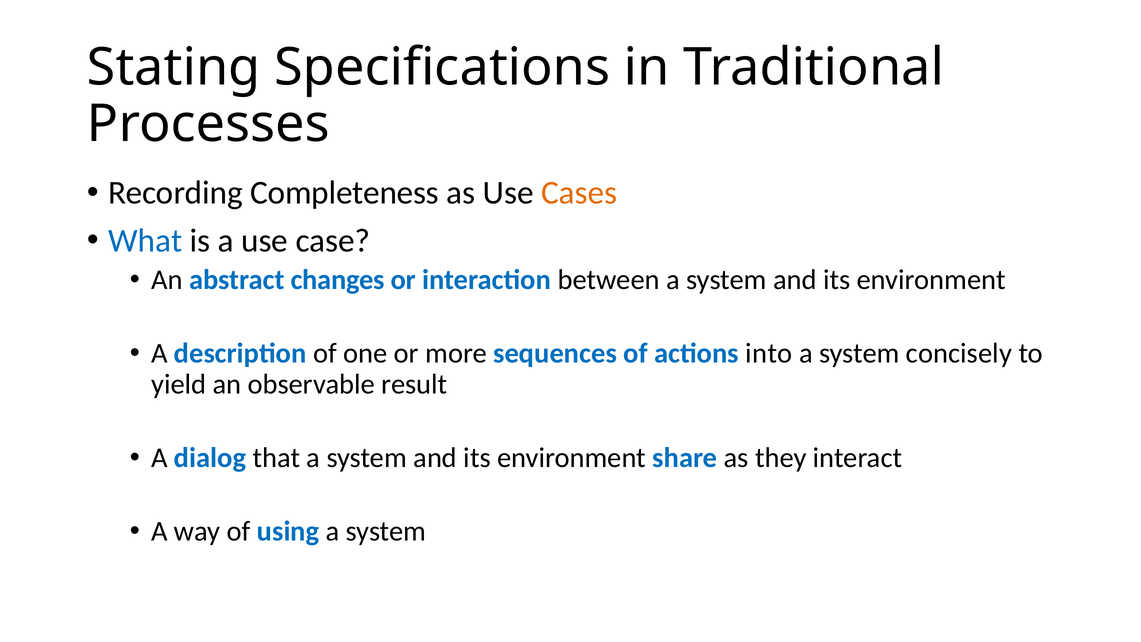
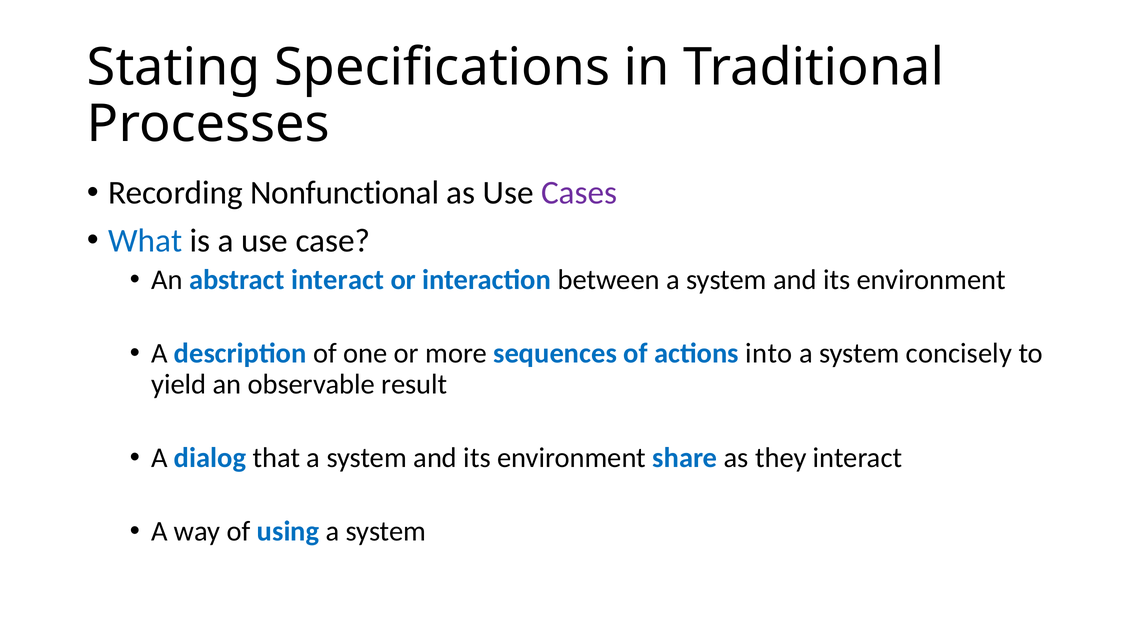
Completeness: Completeness -> Nonfunctional (345, 193)
Cases colour: orange -> purple (579, 193)
abstract changes: changes -> interact (338, 280)
